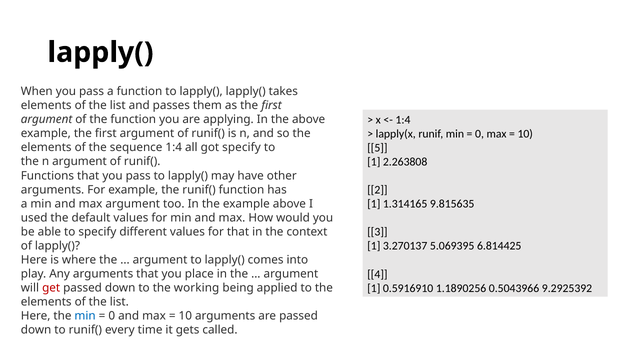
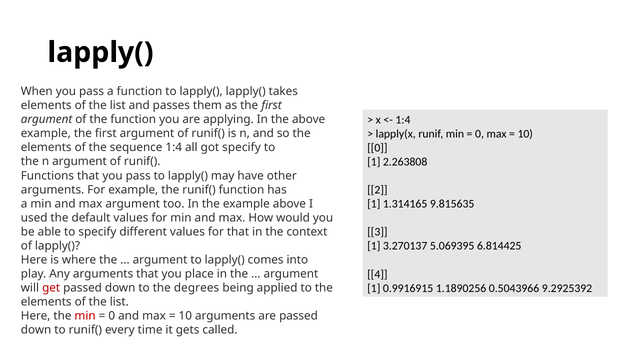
5: 5 -> 0 (377, 148)
0.5916910: 0.5916910 -> 0.9916915 (408, 288)
working: working -> degrees (197, 288)
min colour: blue -> red (85, 316)
